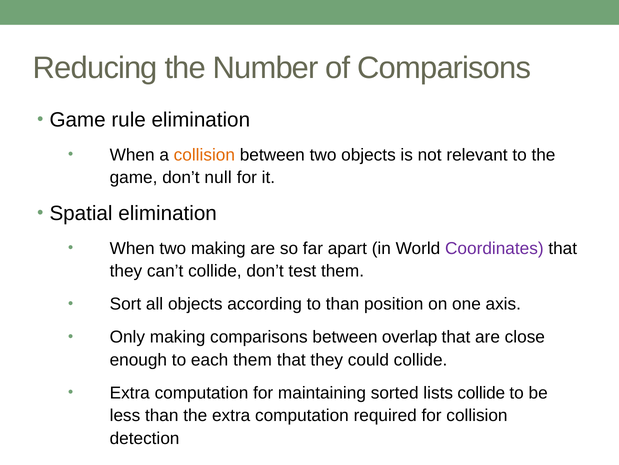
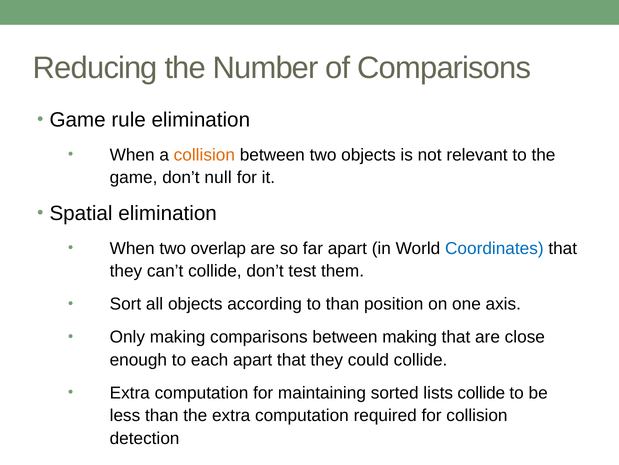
two making: making -> overlap (218, 248)
Coordinates colour: purple -> blue (494, 248)
between overlap: overlap -> making (410, 337)
each them: them -> apart (253, 359)
